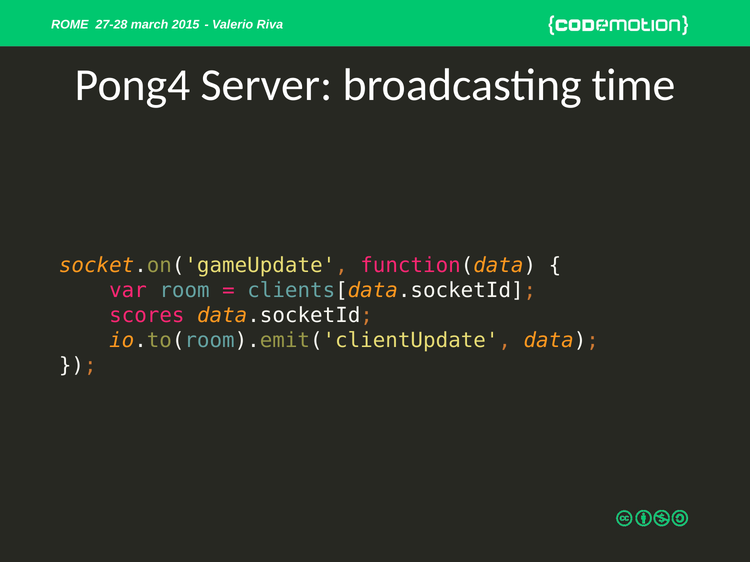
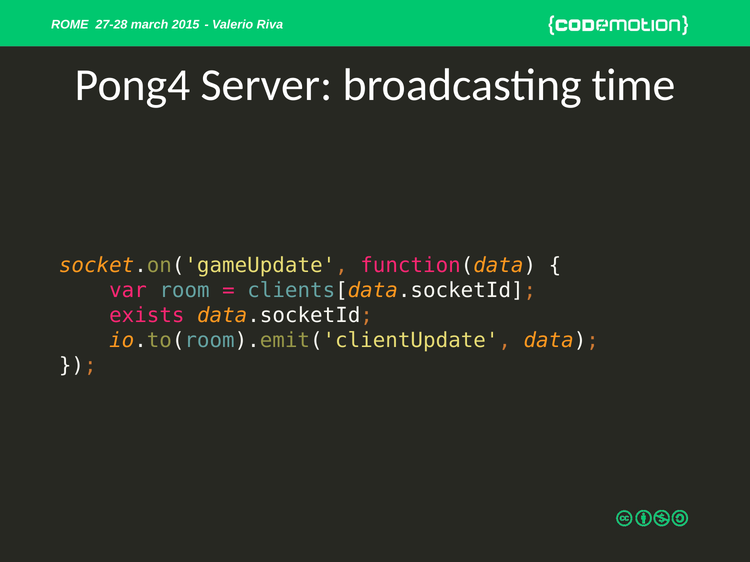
scores: scores -> exists (147, 316)
